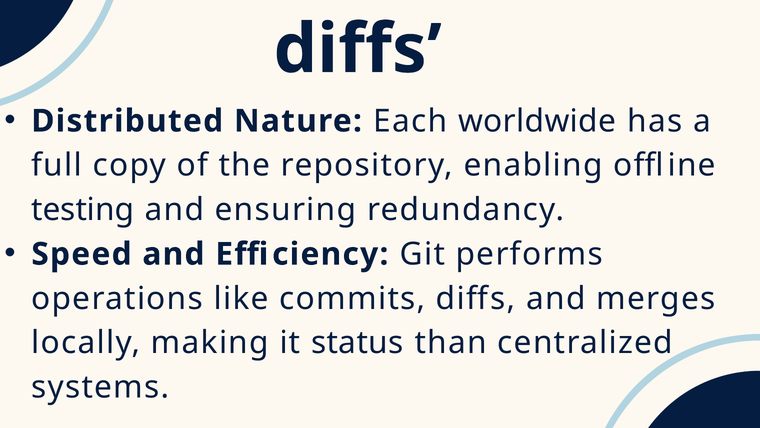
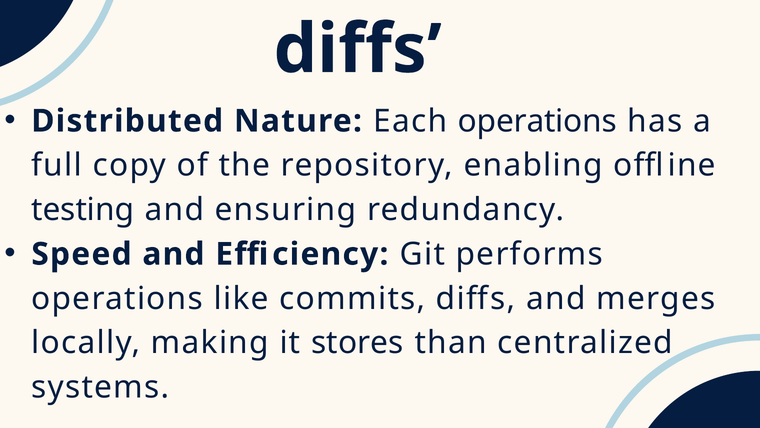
Each worldwide: worldwide -> operations (537, 121)
status: status -> stores (357, 343)
